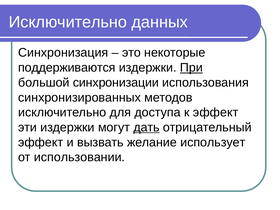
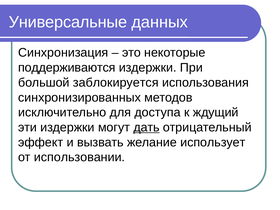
Исключительно: Исключительно -> Универсальные (68, 22)
При underline: present -> none (191, 68)
синхронизации: синхронизации -> заблокируется (116, 83)
к эффект: эффект -> ждущий (216, 112)
